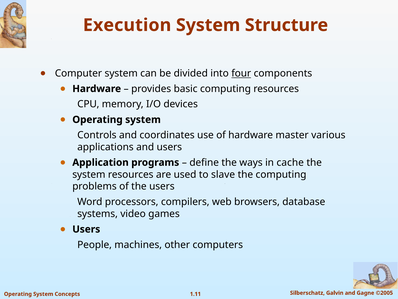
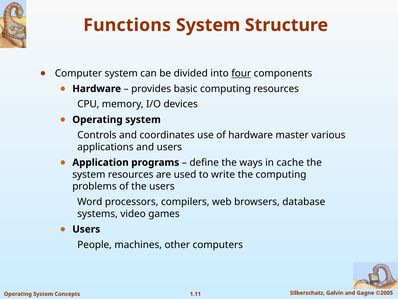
Execution: Execution -> Functions (127, 25)
slave: slave -> write (223, 174)
